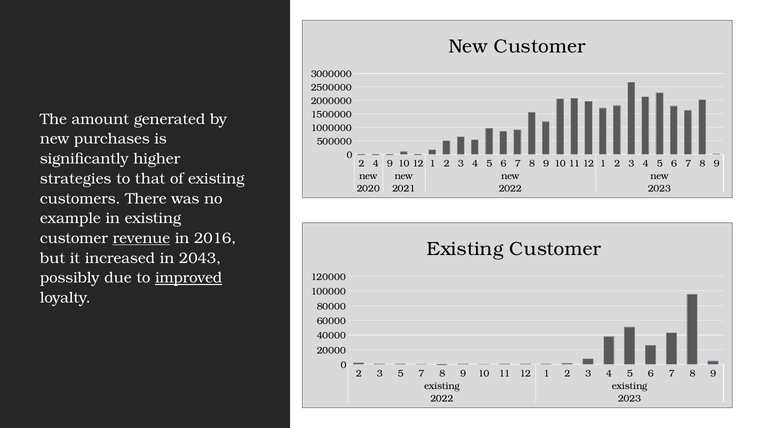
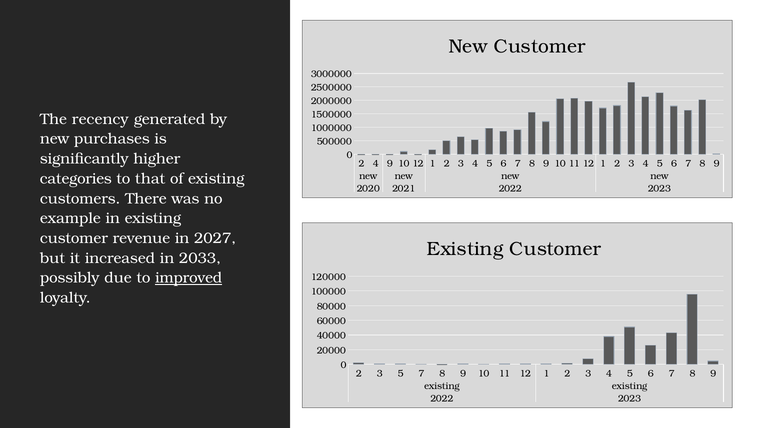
amount: amount -> recency (100, 119)
strategies: strategies -> categories (76, 179)
revenue underline: present -> none (141, 238)
2016: 2016 -> 2027 (215, 238)
2043: 2043 -> 2033 (200, 258)
